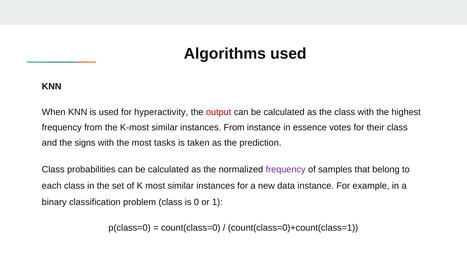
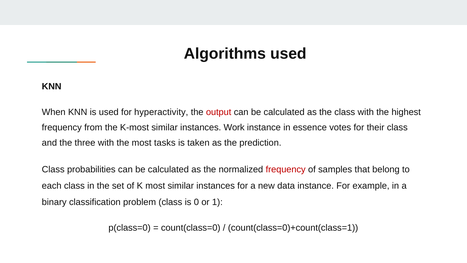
instances From: From -> Work (234, 127)
signs: signs -> three (85, 143)
frequency colour: purple -> red (286, 169)
